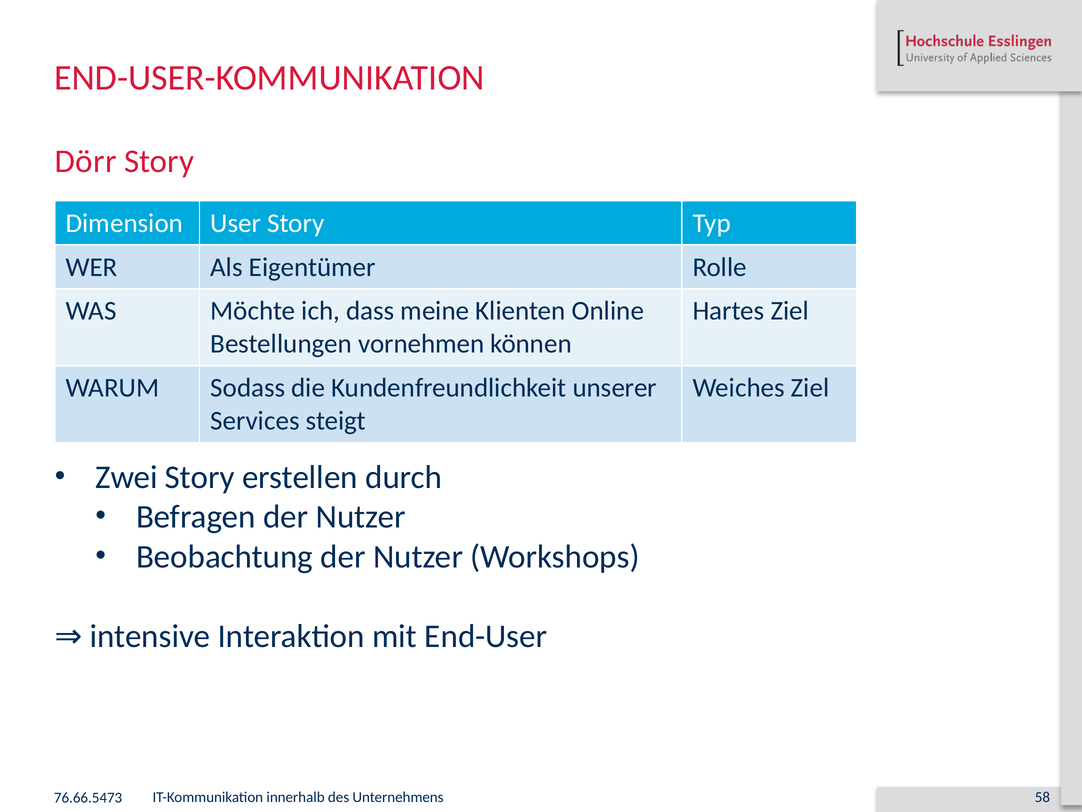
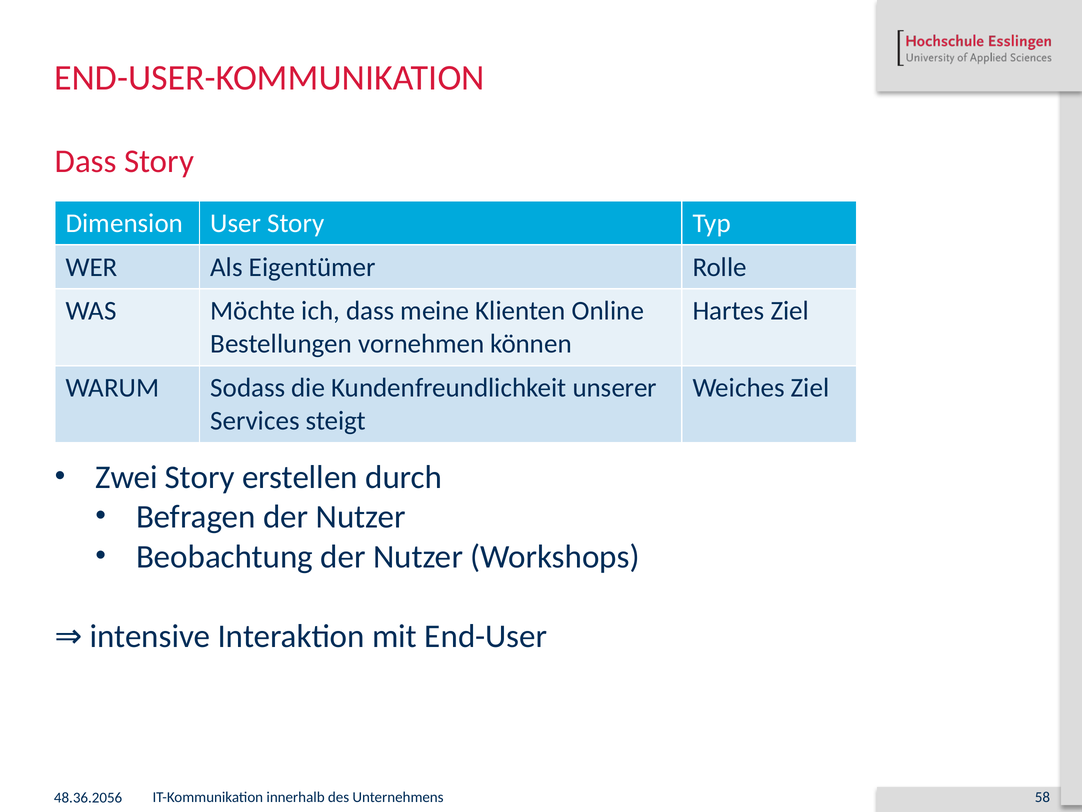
Dörr: Dörr -> Dass (86, 161)
76.66.5473: 76.66.5473 -> 48.36.2056 (88, 797)
